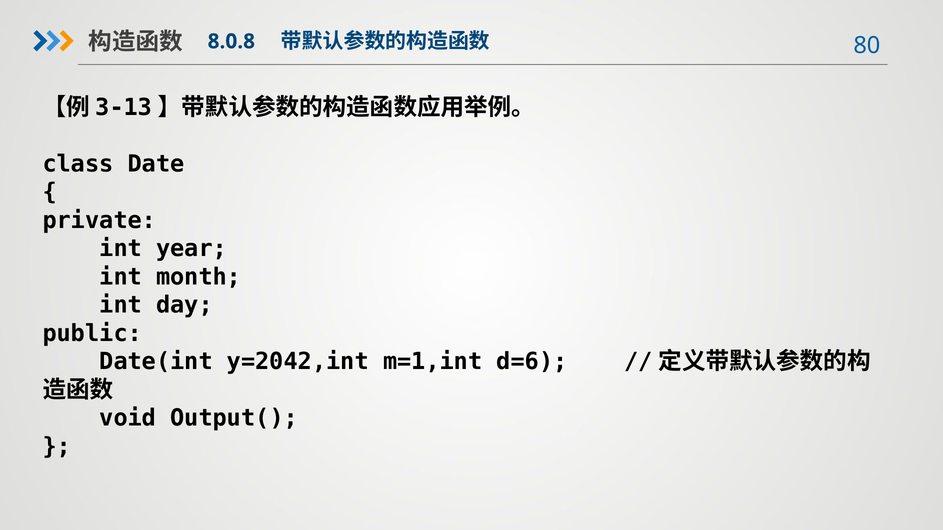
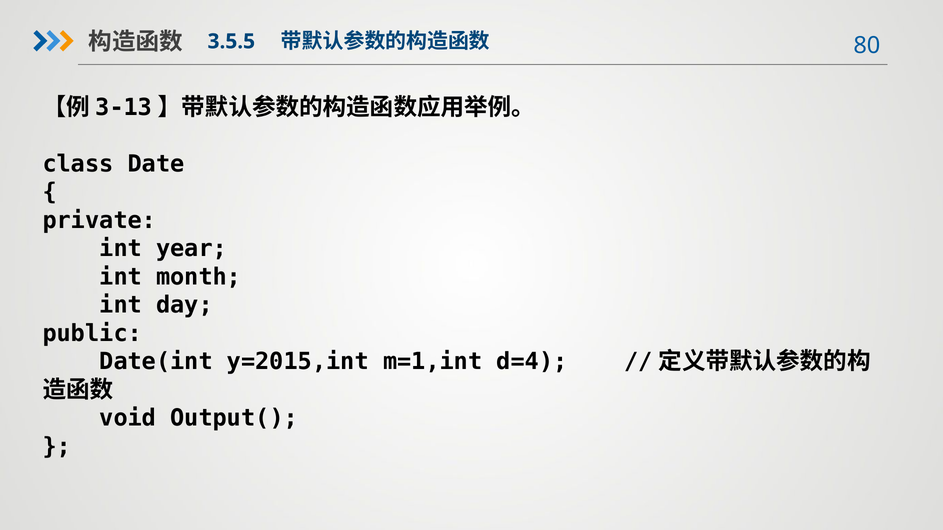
8.0.8: 8.0.8 -> 3.5.5 (231, 41)
y=2042,int: y=2042,int -> y=2015,int (298, 362)
d=6: d=6 -> d=4 (532, 362)
